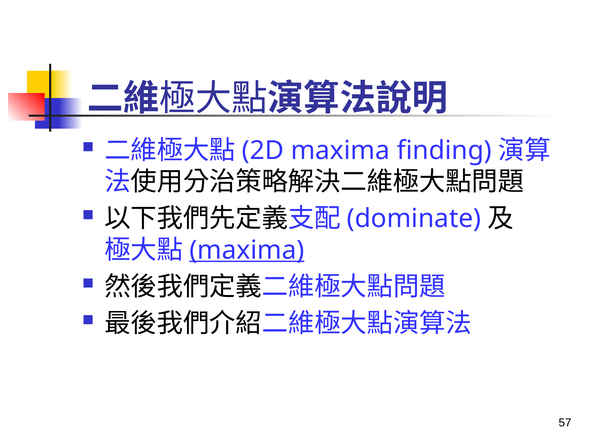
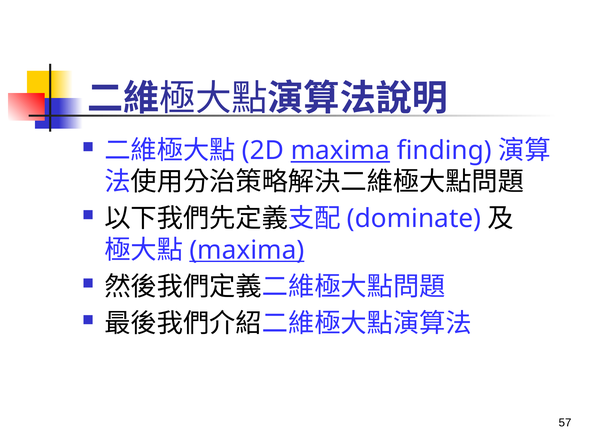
maxima underline: none -> present (340, 151)
